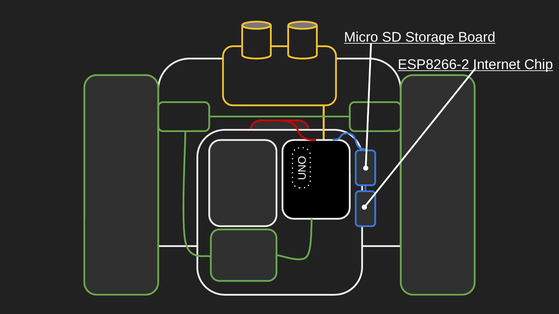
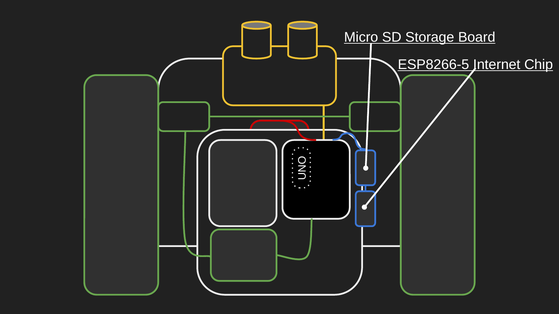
ESP8266-2: ESP8266-2 -> ESP8266-5 (433, 65)
